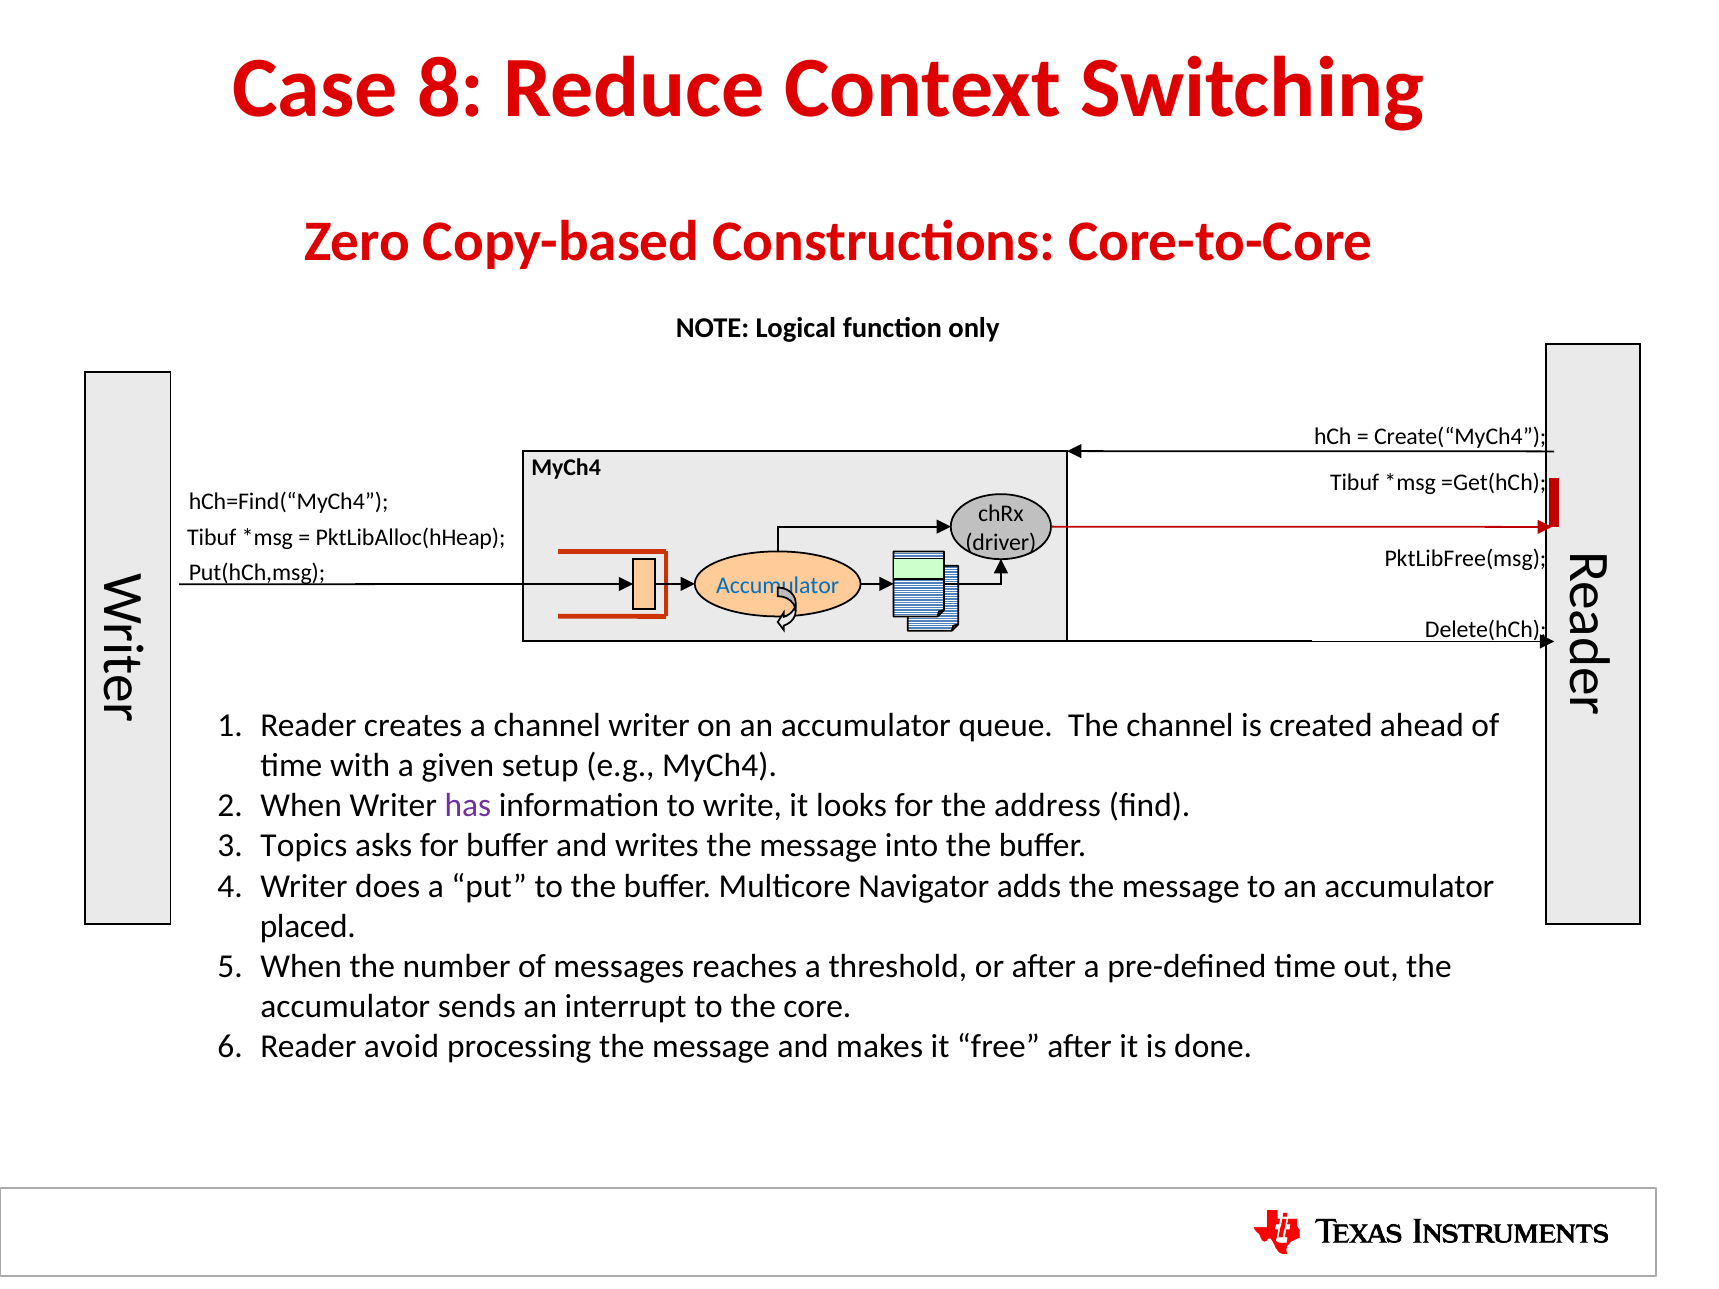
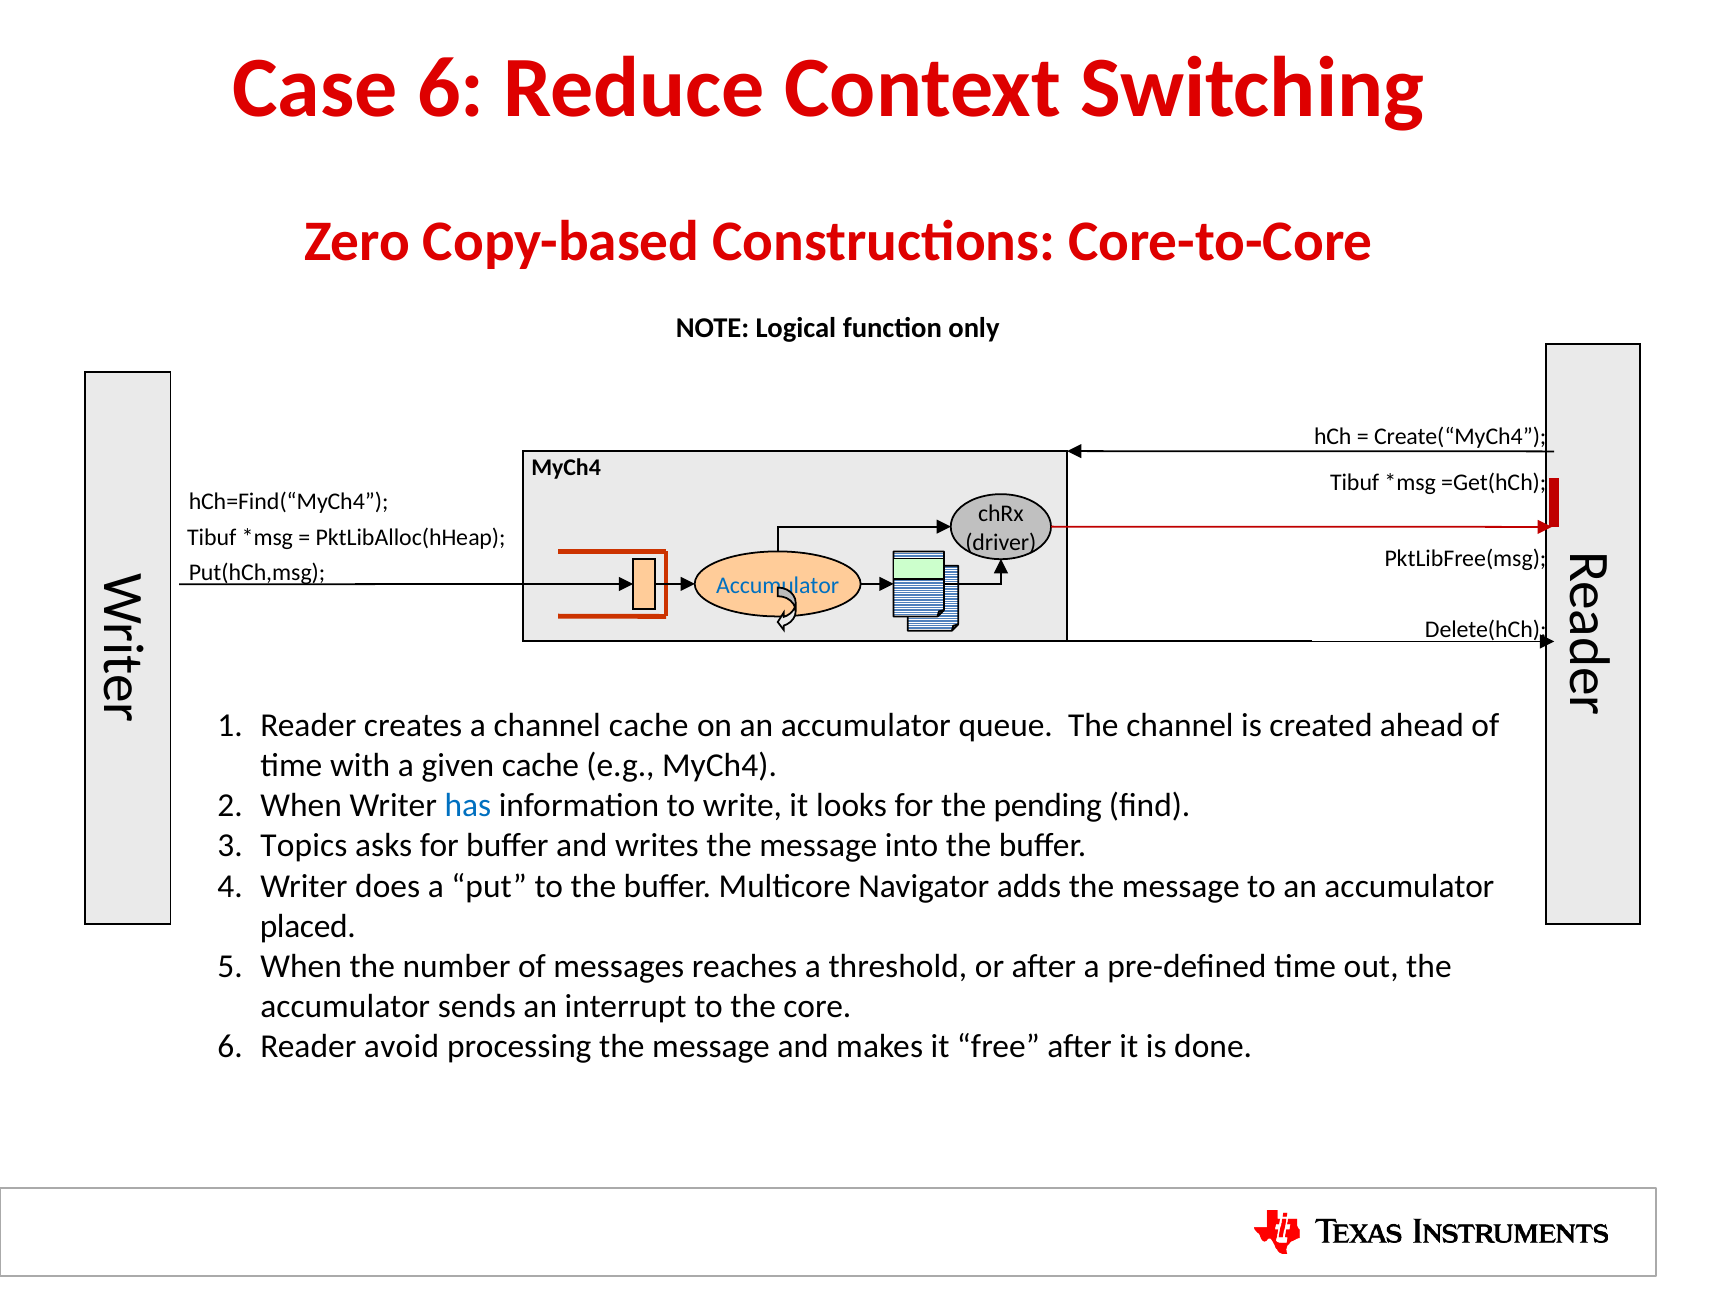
Case 8: 8 -> 6 (451, 89)
channel writer: writer -> cache (649, 726)
given setup: setup -> cache (540, 766)
has colour: purple -> blue (468, 806)
address: address -> pending (1048, 806)
